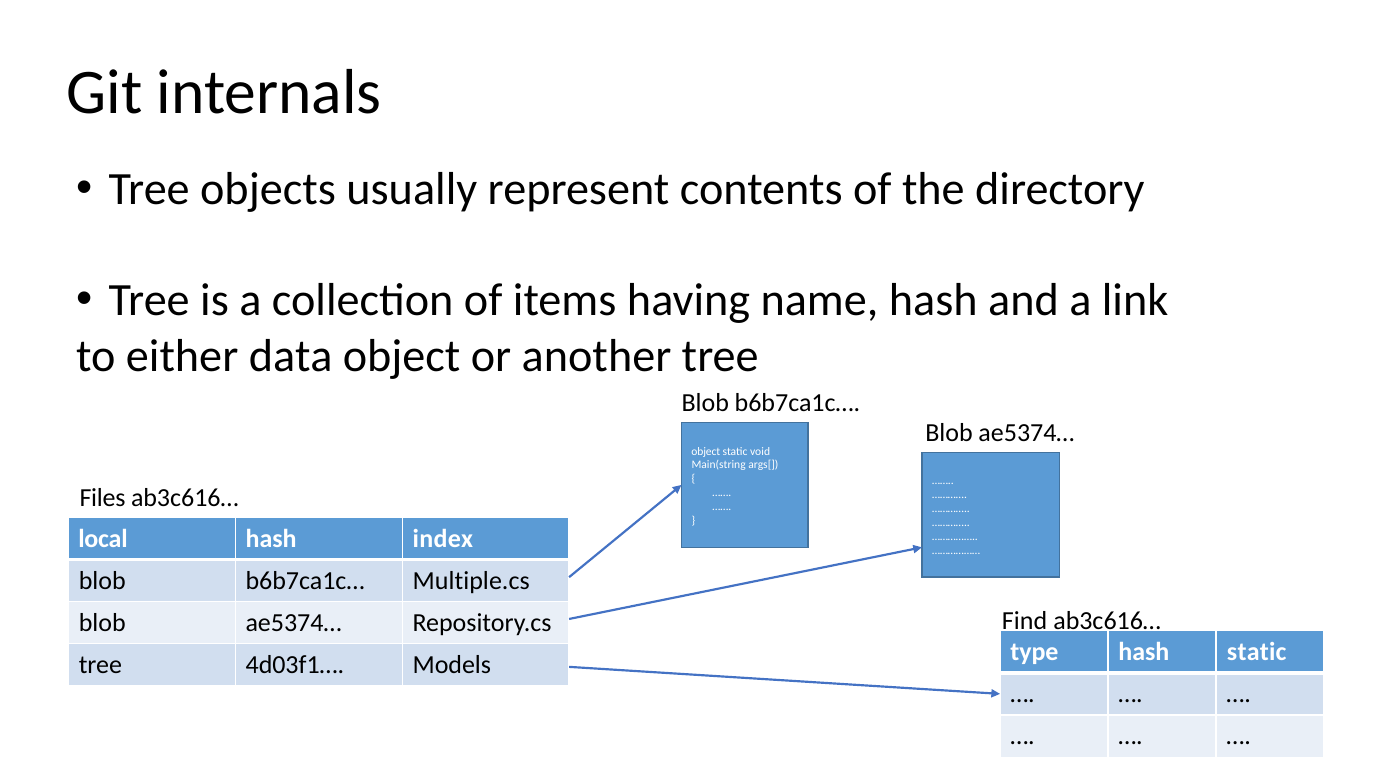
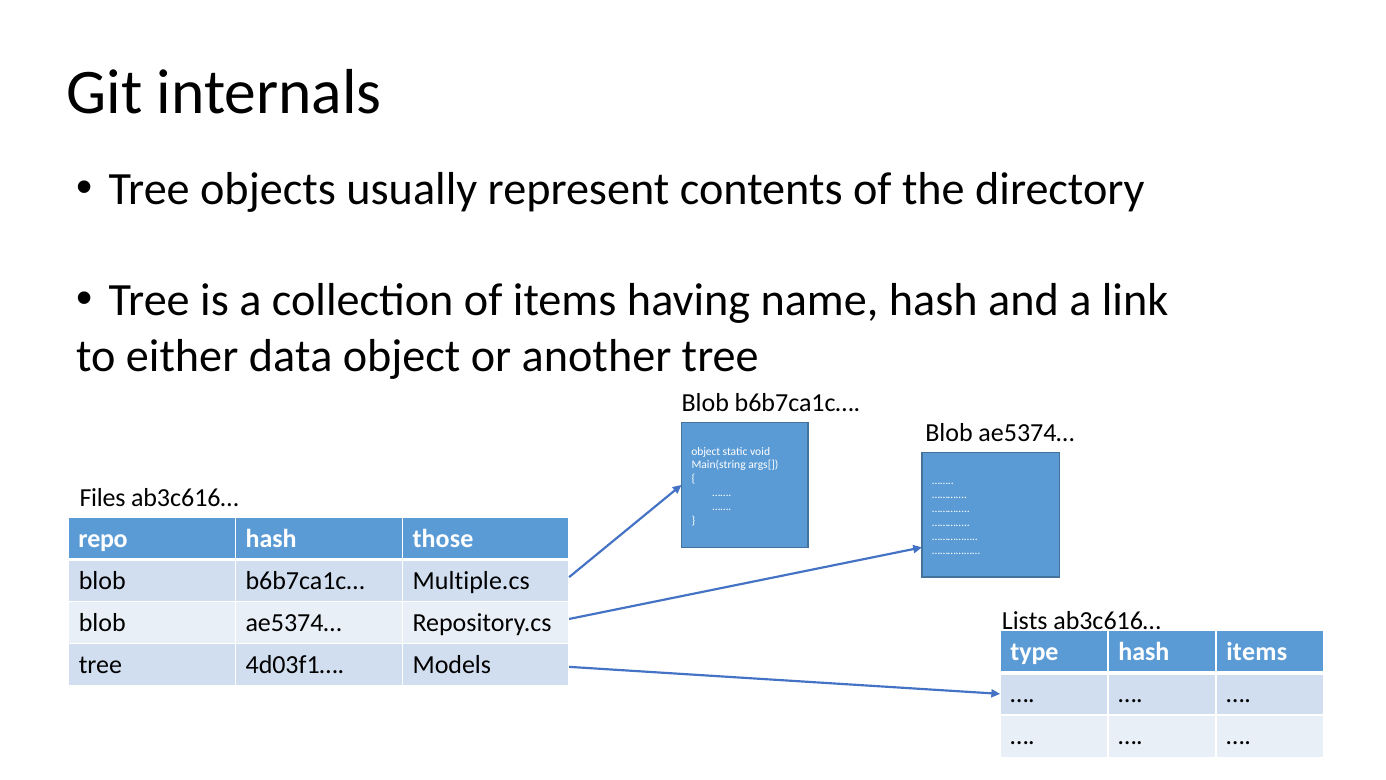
local: local -> repo (103, 538)
index: index -> those (443, 538)
Find: Find -> Lists (1025, 620)
hash static: static -> items (1257, 652)
